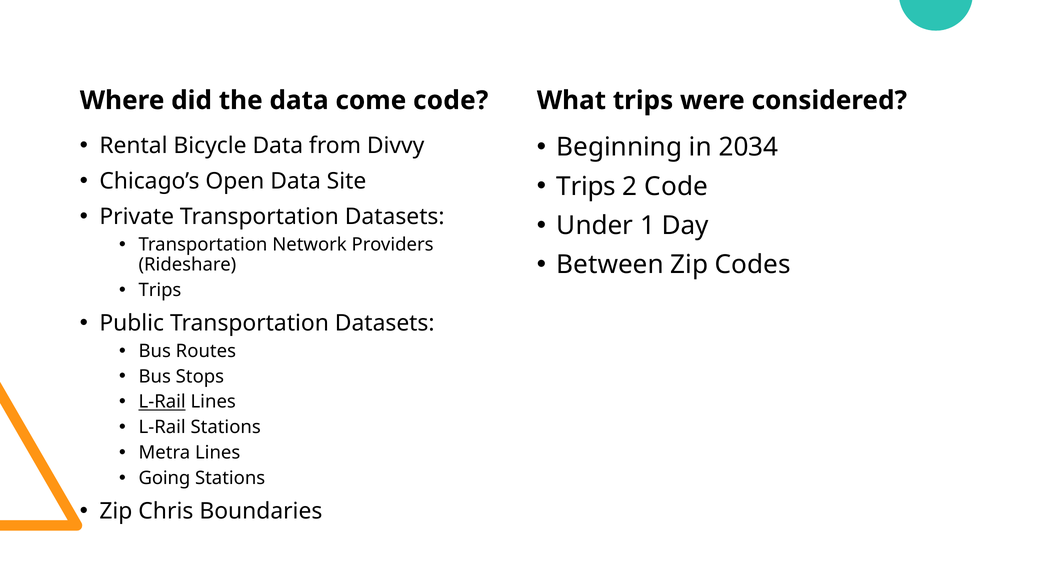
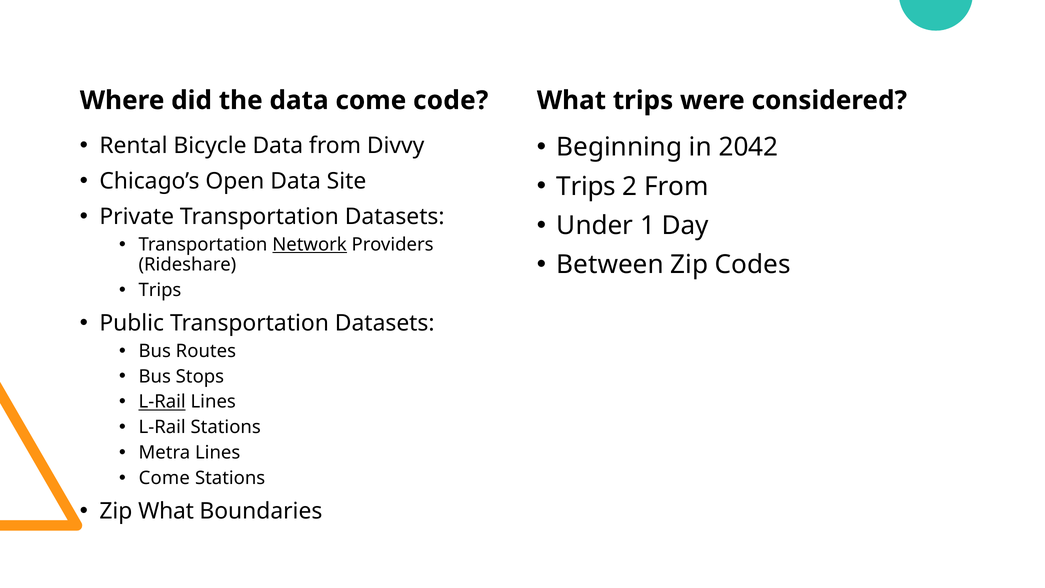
2034: 2034 -> 2042 (748, 147)
2 Code: Code -> From (676, 186)
Network underline: none -> present (310, 244)
Going: Going -> Come (164, 478)
Zip Chris: Chris -> What (166, 511)
